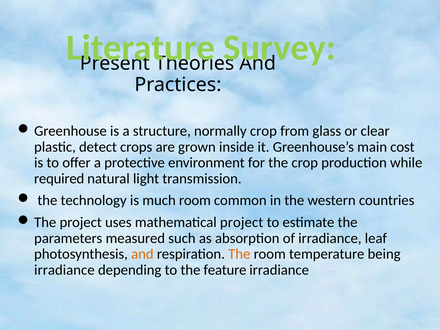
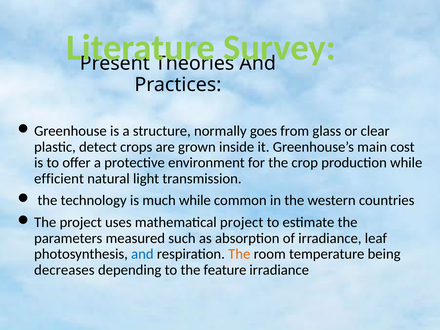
normally crop: crop -> goes (264, 131)
required: required -> efficient (59, 179)
much room: room -> while (195, 200)
and colour: orange -> blue (142, 254)
irradiance: irradiance -> decreases (64, 270)
